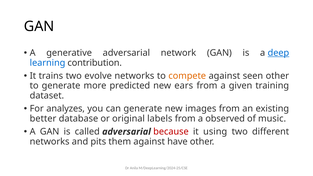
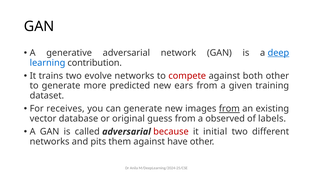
compete colour: orange -> red (187, 76)
seen: seen -> both (253, 76)
analyzes: analyzes -> receives (65, 109)
from underline: none -> present (229, 109)
better: better -> vector (43, 119)
labels: labels -> guess (160, 119)
music: music -> labels (272, 119)
using: using -> initial (215, 132)
